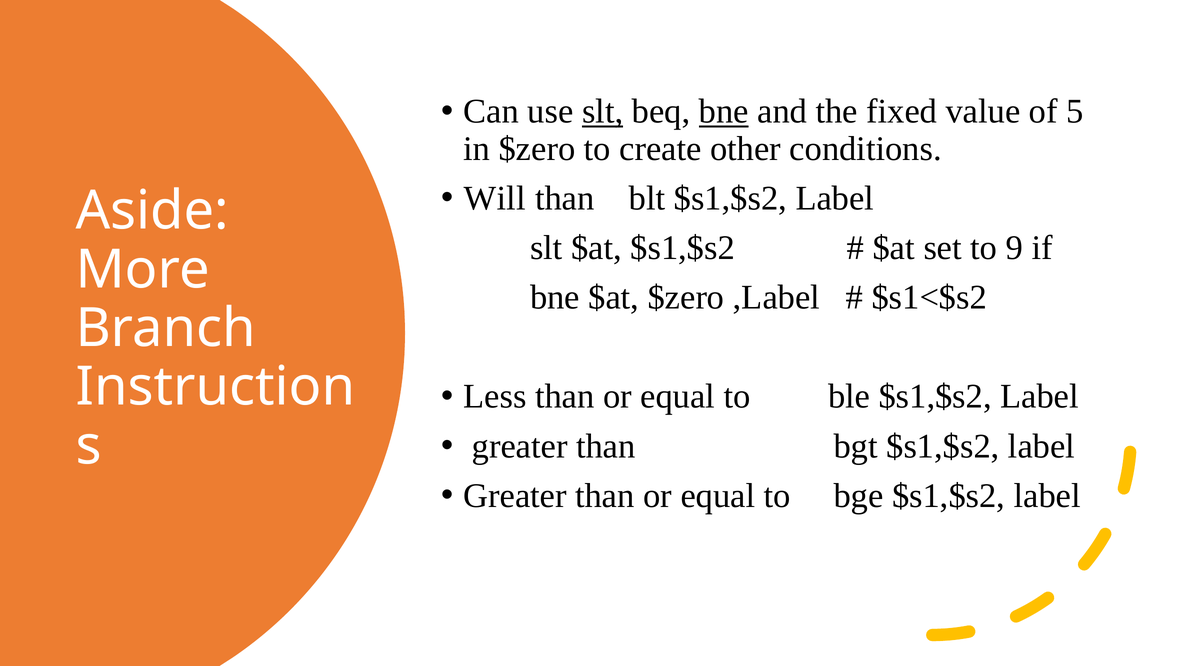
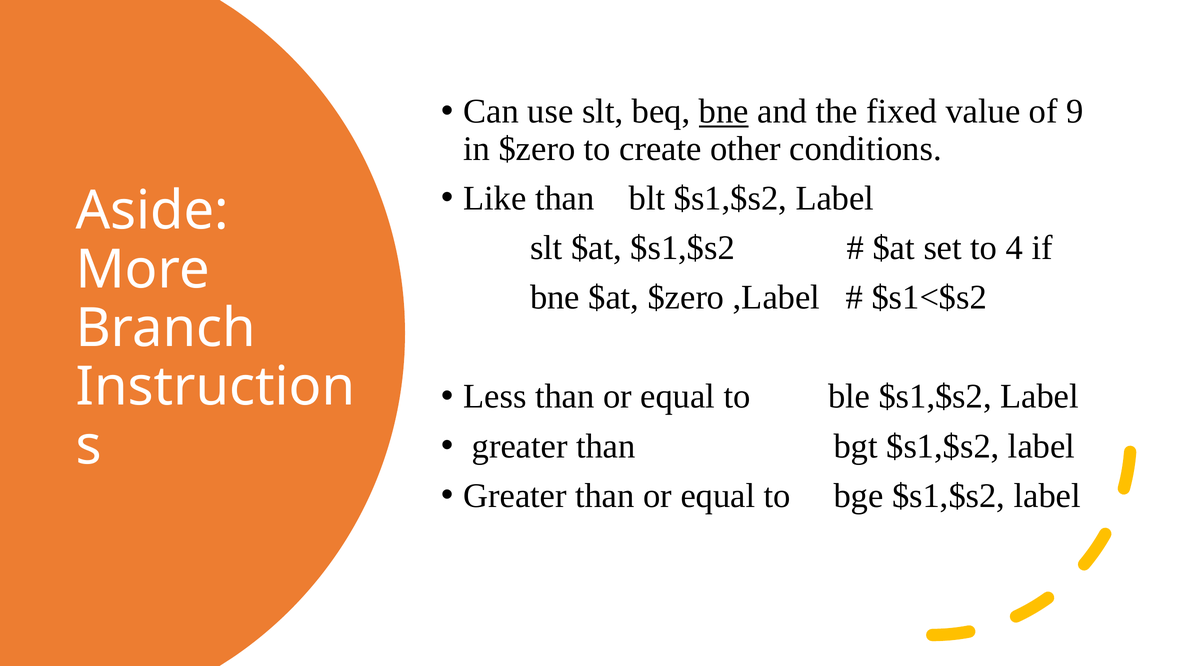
slt underline: present -> none (603, 112)
5: 5 -> 9 (1075, 112)
Will: Will -> Like (495, 198)
9: 9 -> 4 (1014, 248)
